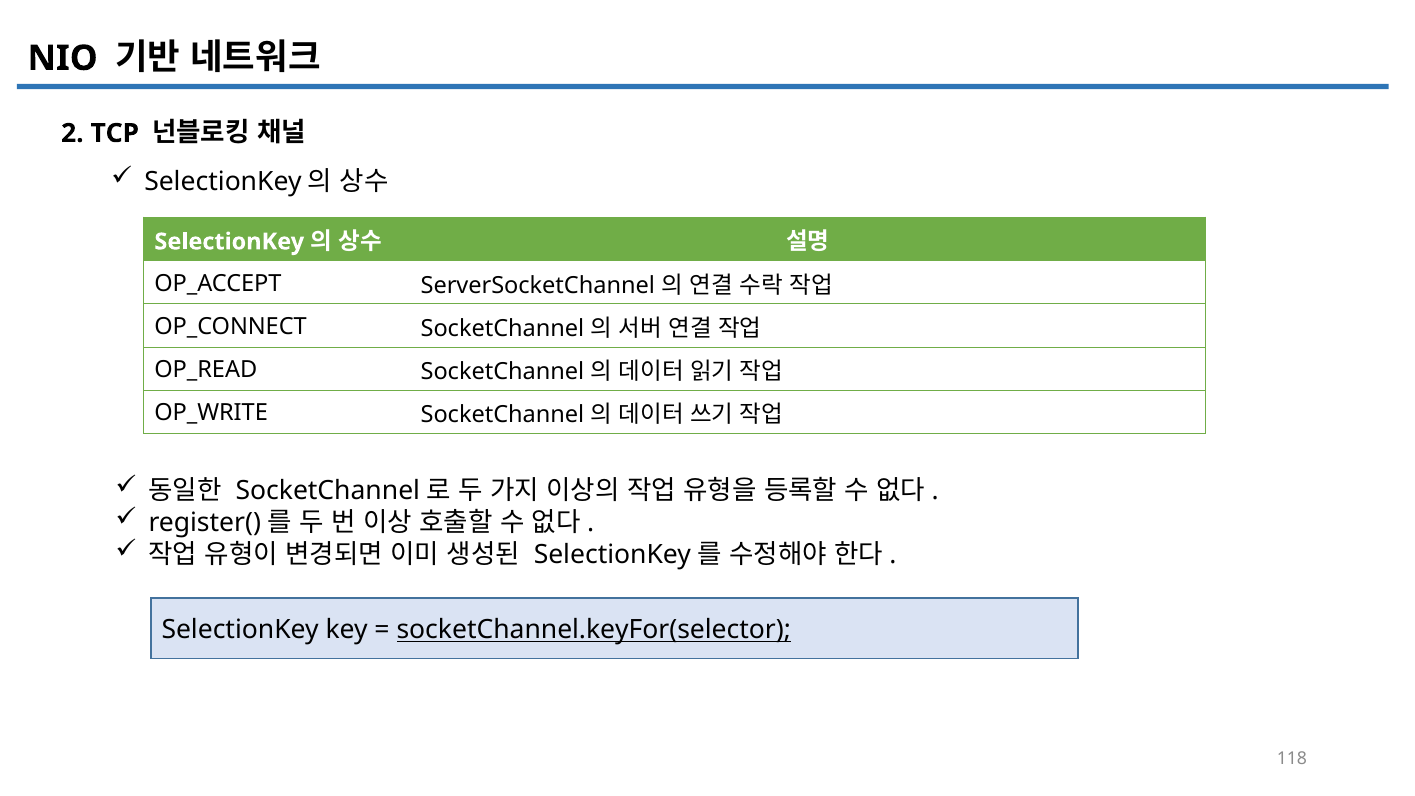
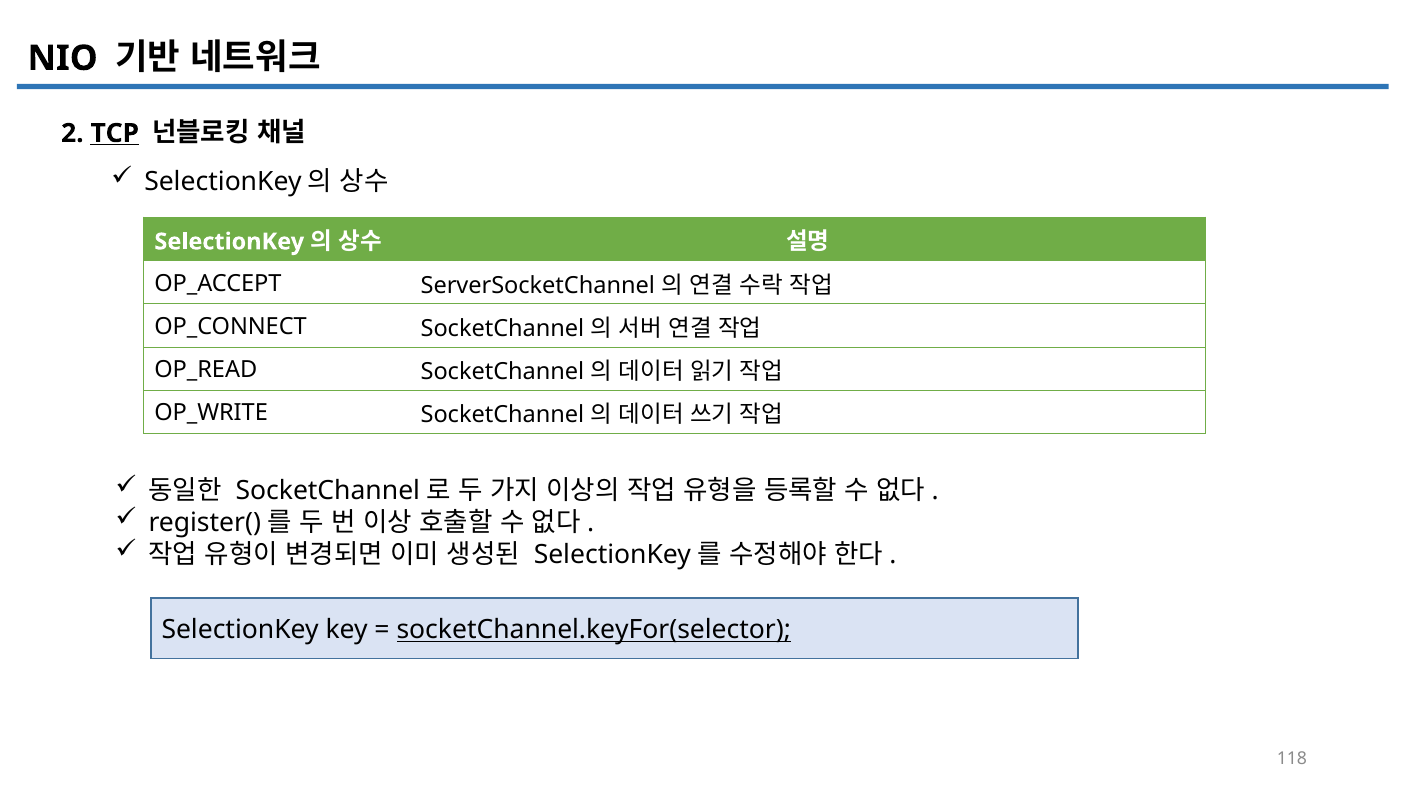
TCP underline: none -> present (115, 133)
